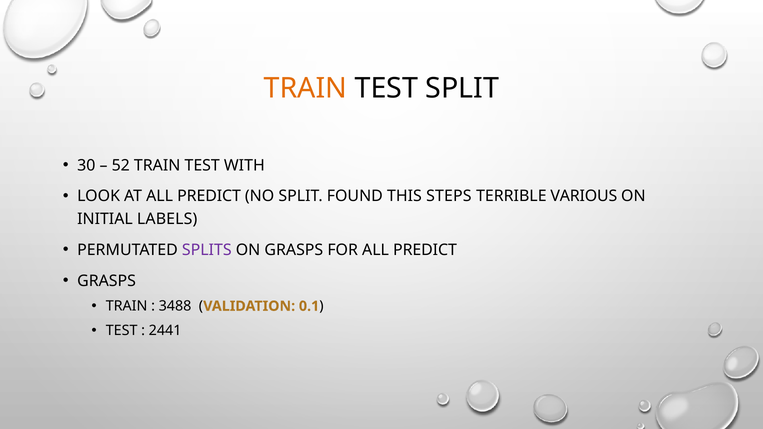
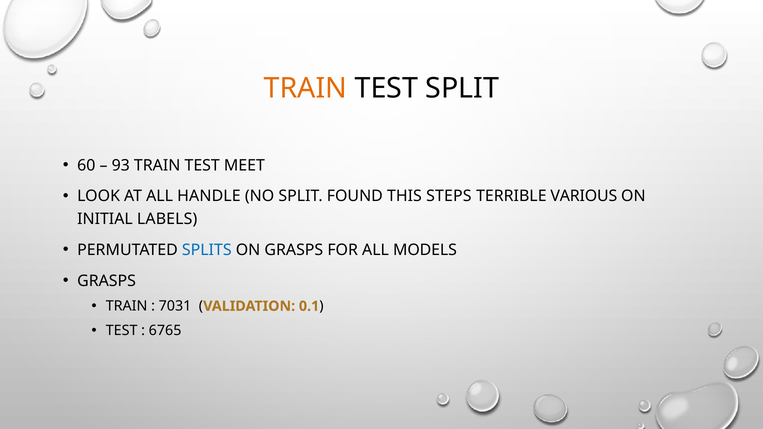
30: 30 -> 60 (86, 165)
52: 52 -> 93 (121, 165)
WITH: WITH -> MEET (244, 165)
AT ALL PREDICT: PREDICT -> HANDLE (209, 196)
SPLITS colour: purple -> blue (207, 250)
FOR ALL PREDICT: PREDICT -> MODELS (425, 250)
3488: 3488 -> 7031 (175, 306)
2441: 2441 -> 6765 (165, 331)
